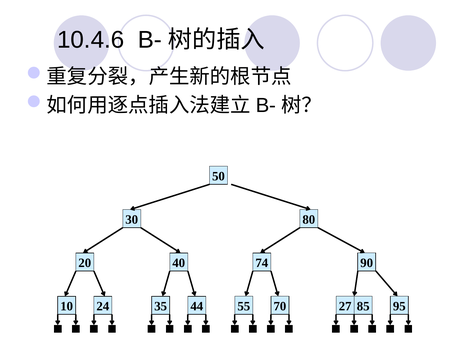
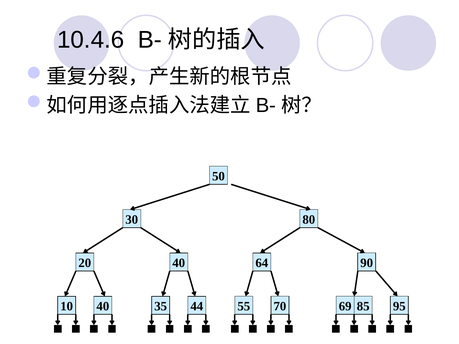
74: 74 -> 64 (262, 263)
10 24: 24 -> 40 (103, 306)
27: 27 -> 69 (345, 306)
